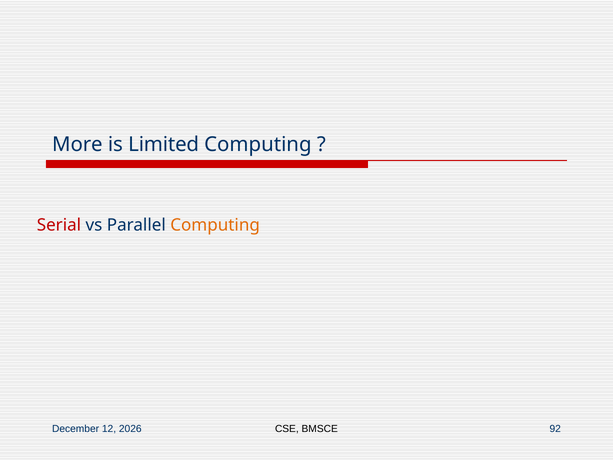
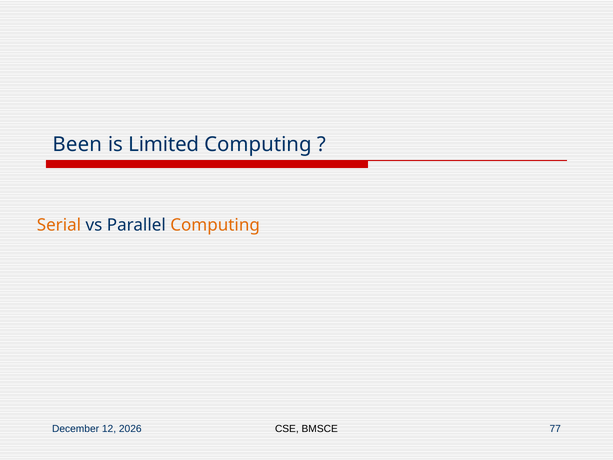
More: More -> Been (77, 144)
Serial colour: red -> orange (59, 225)
92: 92 -> 77 (555, 429)
